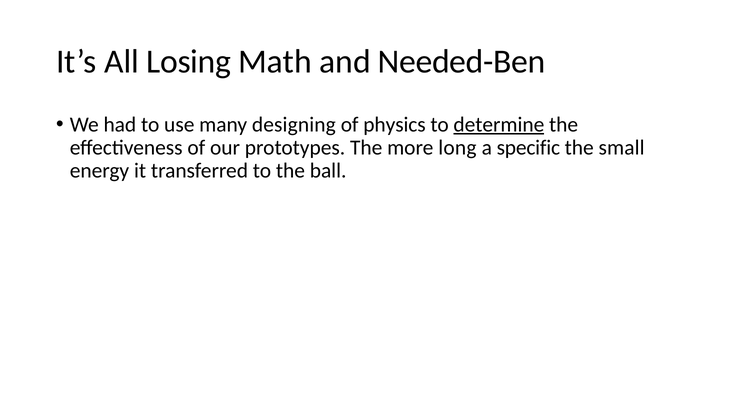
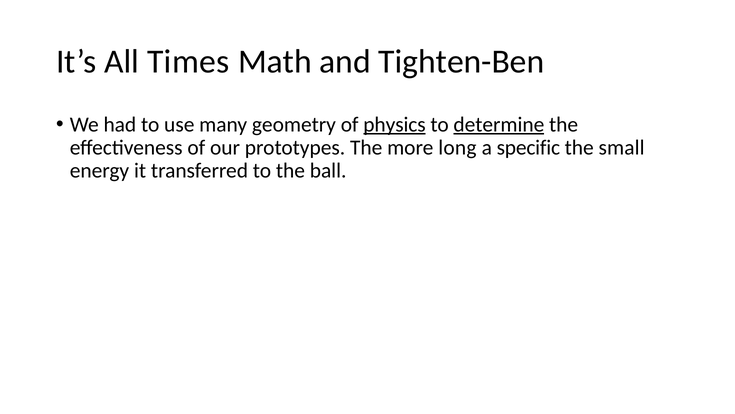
Losing: Losing -> Times (188, 62)
Needed-Ben: Needed-Ben -> Tighten-Ben (461, 62)
designing: designing -> geometry (294, 124)
physics underline: none -> present (395, 124)
